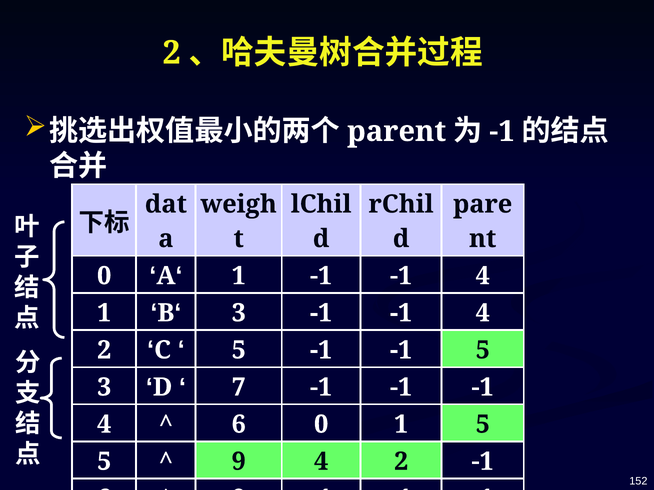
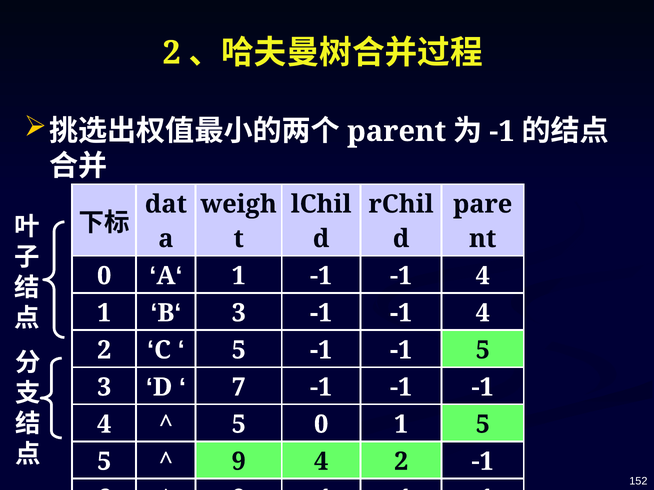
6: 6 -> 5 (239, 425)
